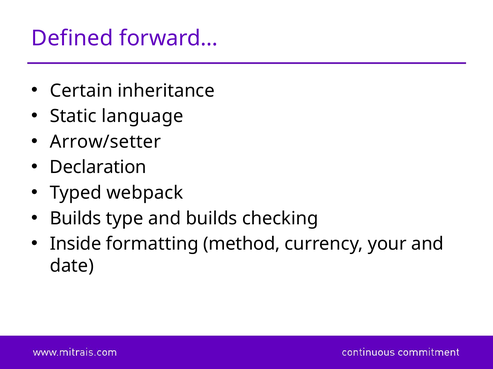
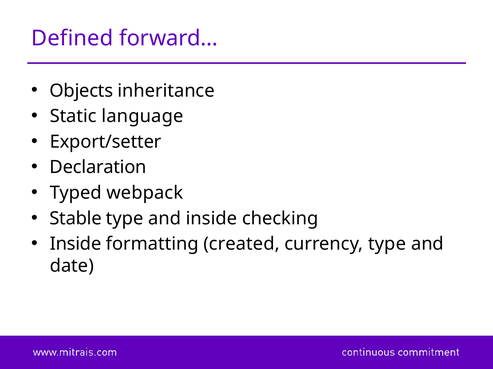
Certain: Certain -> Objects (81, 91)
Arrow/setter: Arrow/setter -> Export/setter (106, 142)
Builds: Builds -> Stable (76, 219)
and builds: builds -> inside (211, 219)
method: method -> created (242, 244)
currency your: your -> type (387, 244)
